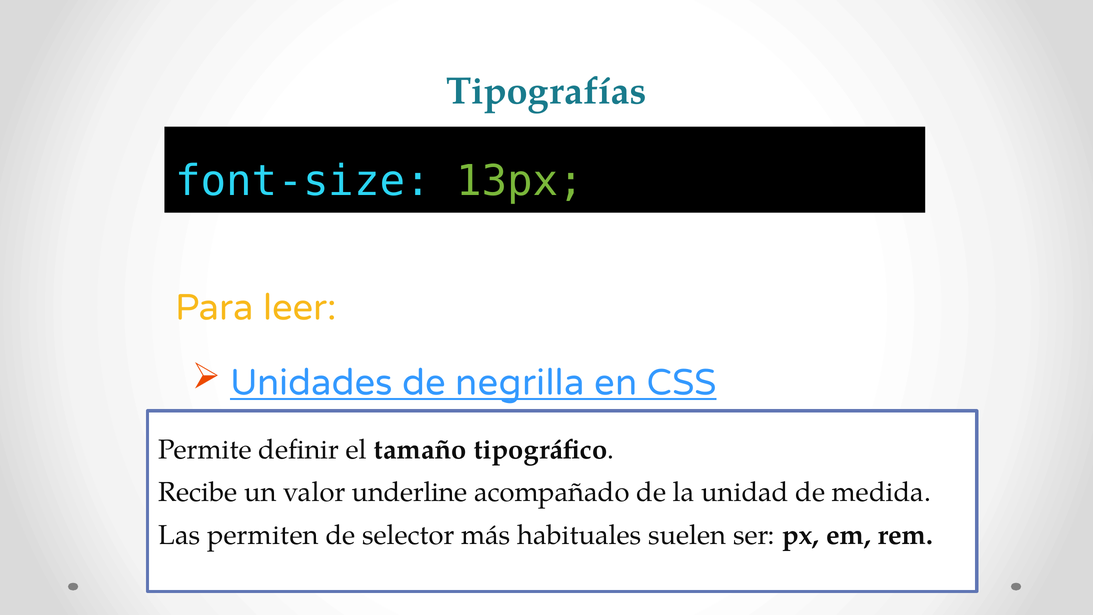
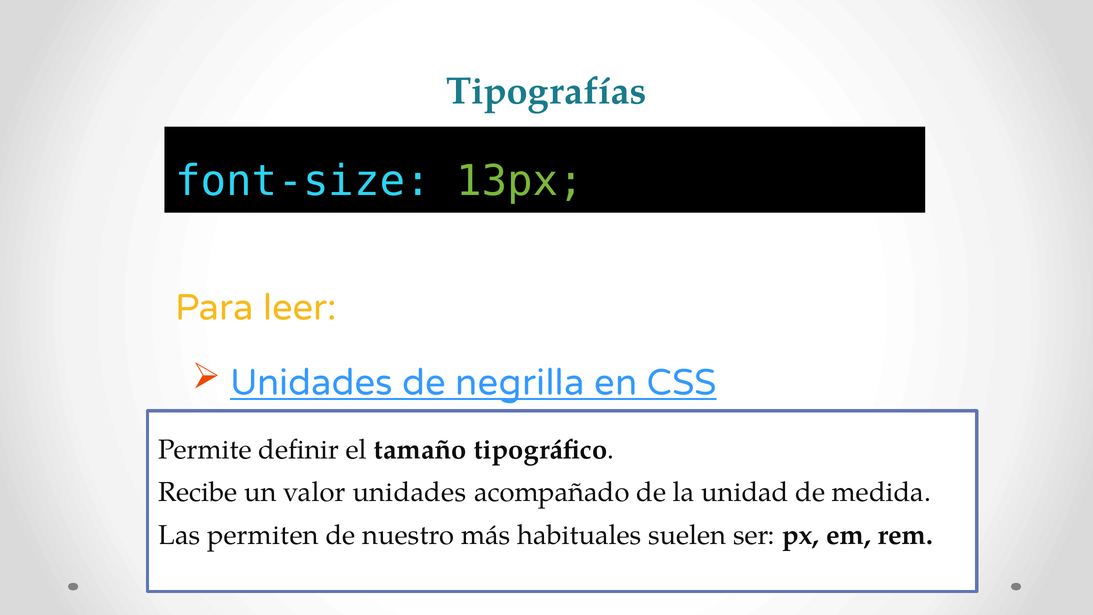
valor underline: underline -> unidades (409, 492)
selector: selector -> nuestro (408, 535)
